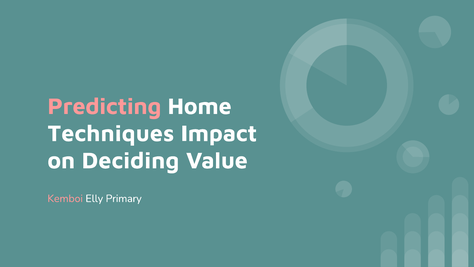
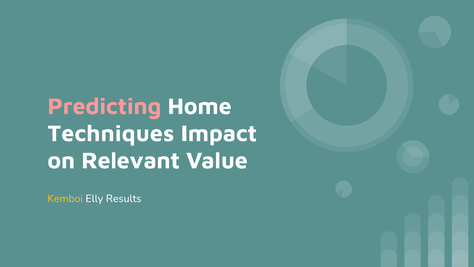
Deciding: Deciding -> Relevant (131, 160)
Kemboi colour: pink -> yellow (65, 198)
Primary: Primary -> Results (124, 198)
